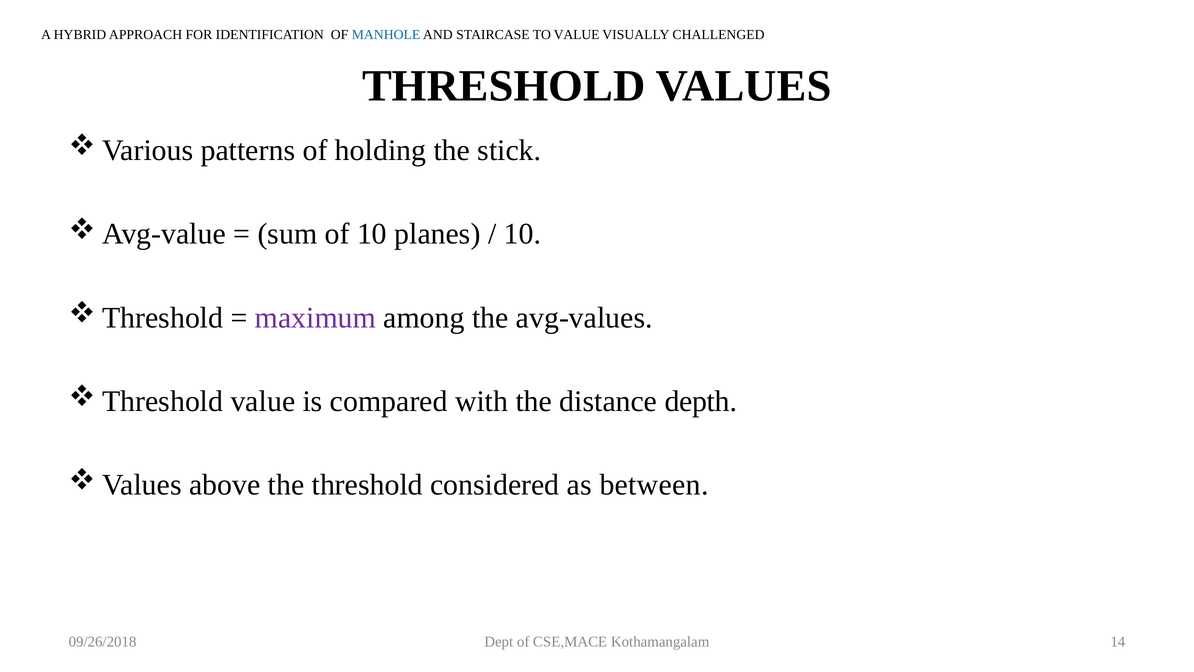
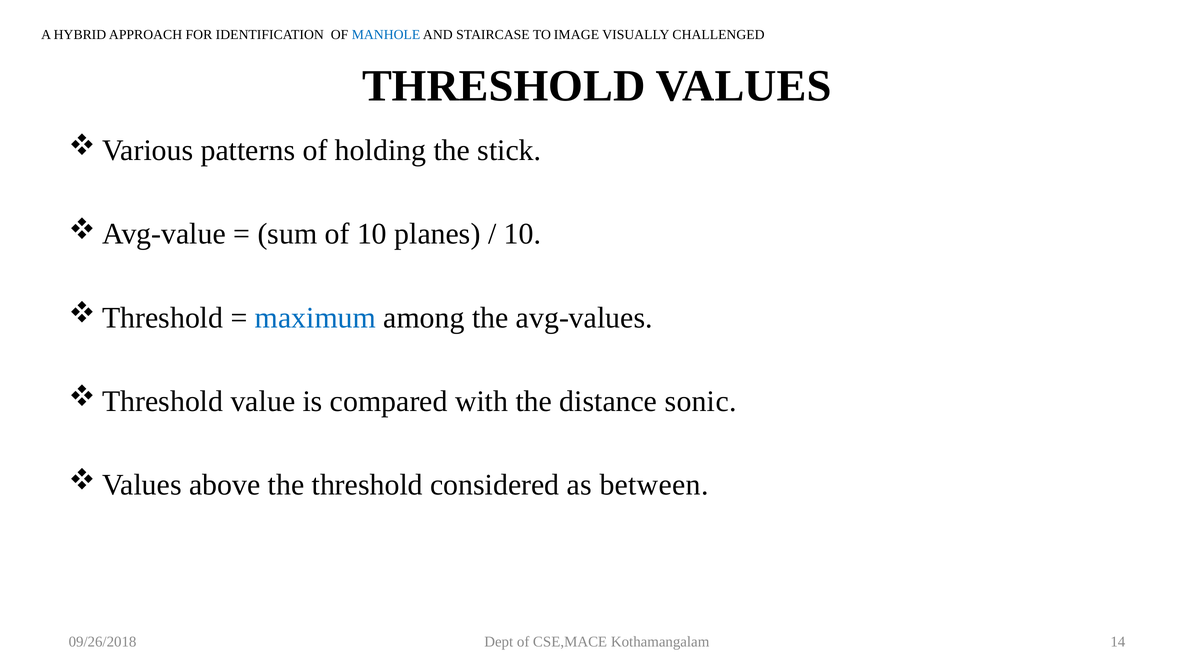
TO VALUE: VALUE -> IMAGE (576, 35)
maximum colour: purple -> blue (315, 318)
depth: depth -> sonic (701, 401)
